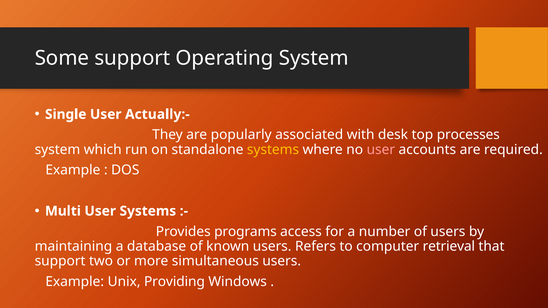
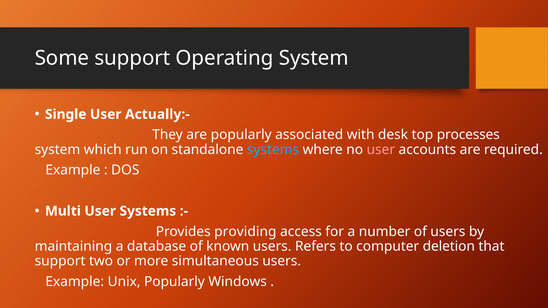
systems colour: yellow -> light blue (273, 150)
programs: programs -> providing (245, 232)
retrieval: retrieval -> deletion (449, 246)
Unix Providing: Providing -> Popularly (174, 282)
